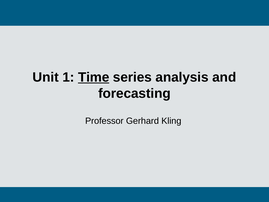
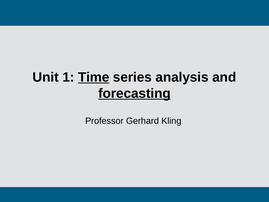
forecasting underline: none -> present (134, 93)
